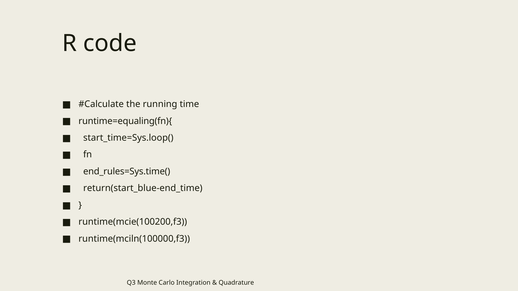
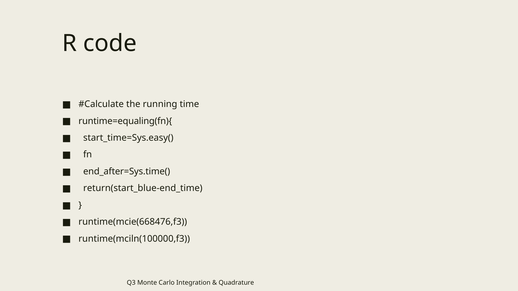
start_time=Sys.loop(: start_time=Sys.loop( -> start_time=Sys.easy( (128, 138)
end_rules=Sys.time(: end_rules=Sys.time( -> end_after=Sys.time( (127, 172)
runtime(mcie(100200,f3: runtime(mcie(100200,f3 -> runtime(mcie(668476,f3 (133, 222)
